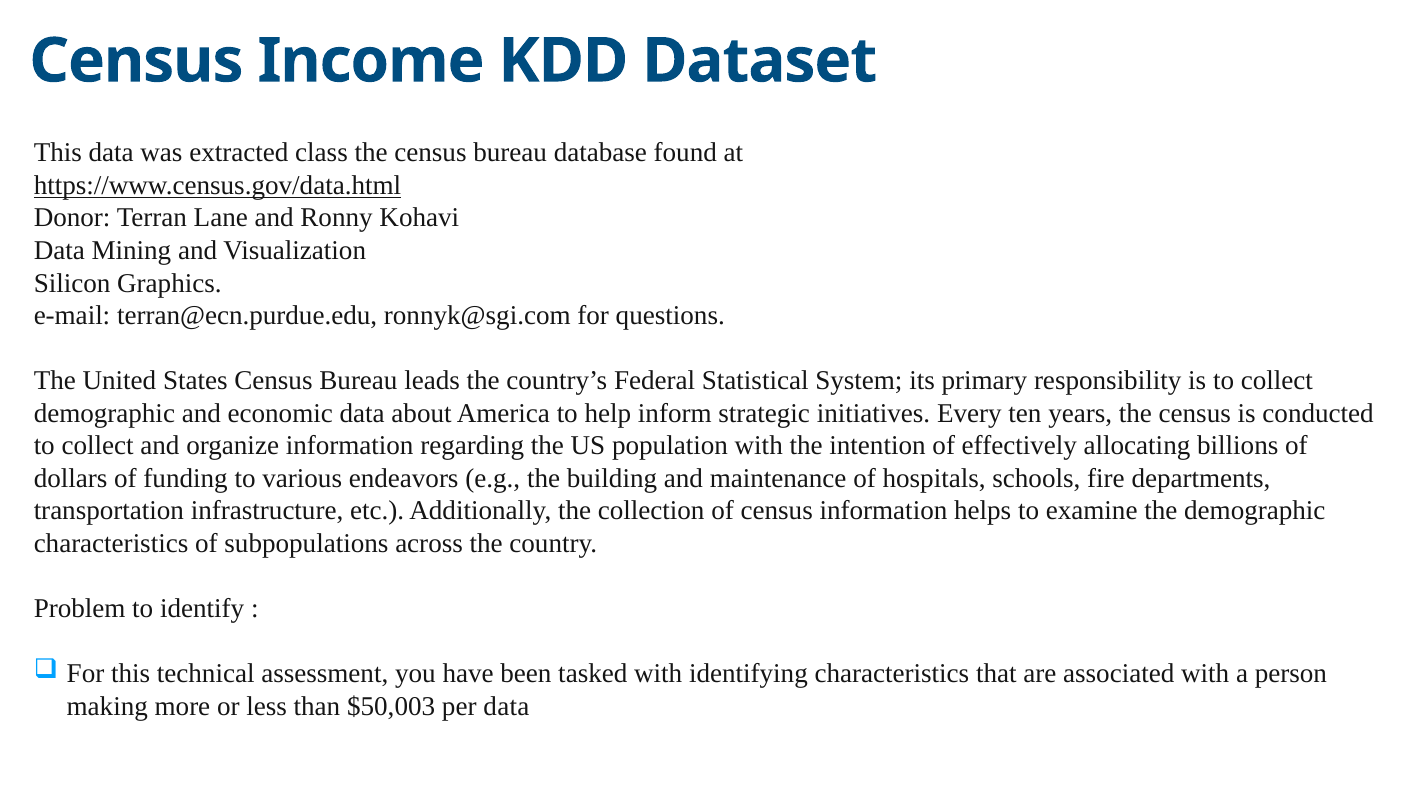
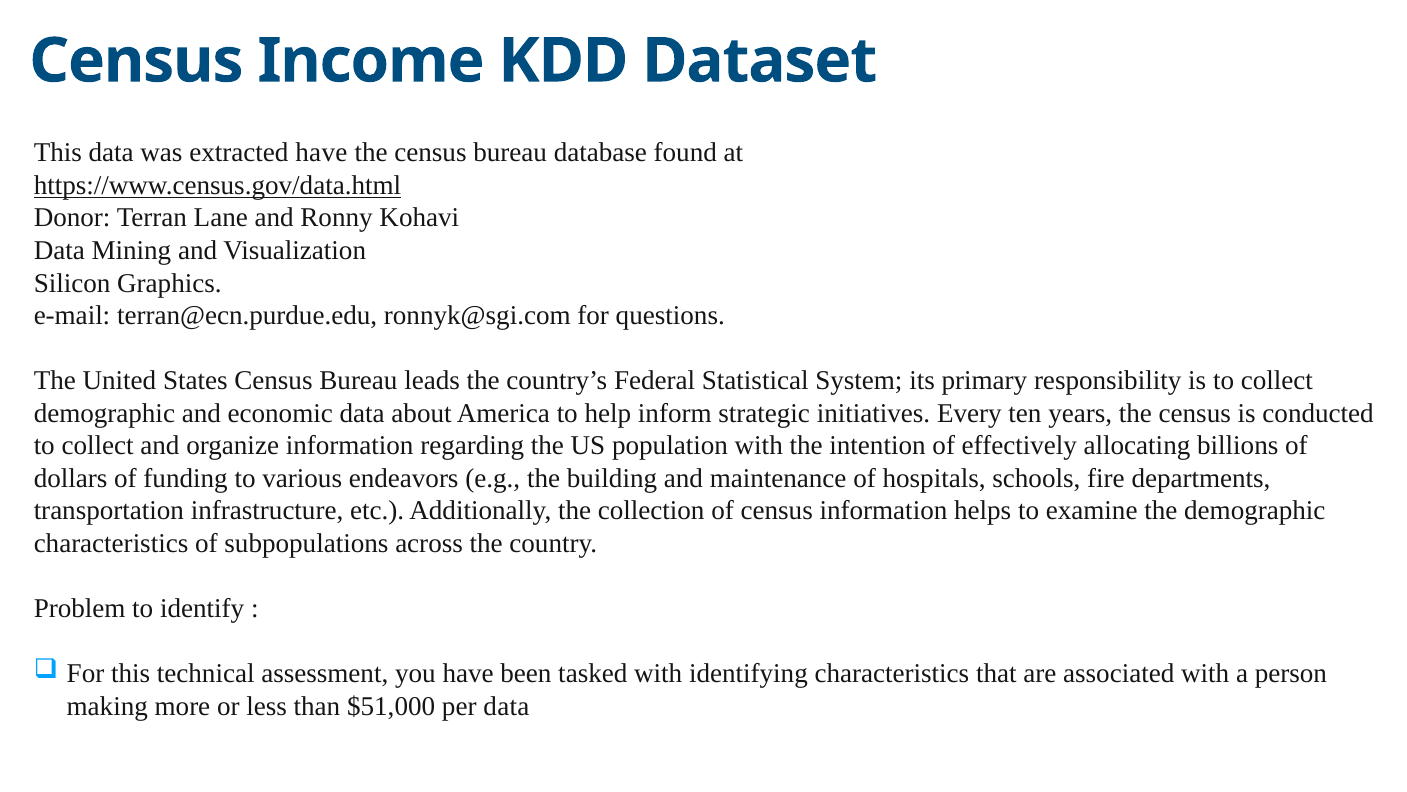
extracted class: class -> have (321, 153)
$50,003: $50,003 -> $51,000 (391, 706)
